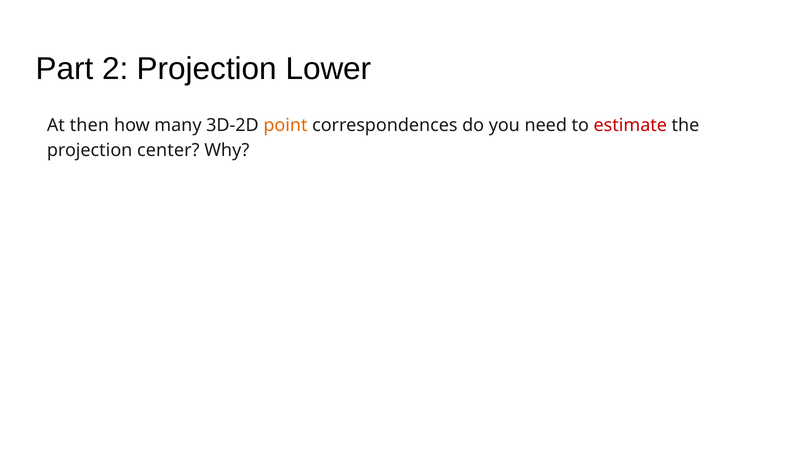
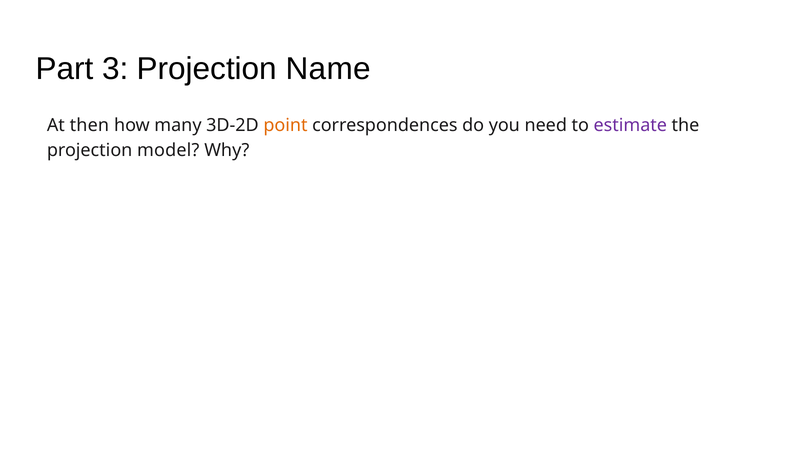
2: 2 -> 3 (115, 69)
Lower: Lower -> Name (328, 69)
estimate colour: red -> purple (630, 126)
center: center -> model (168, 150)
